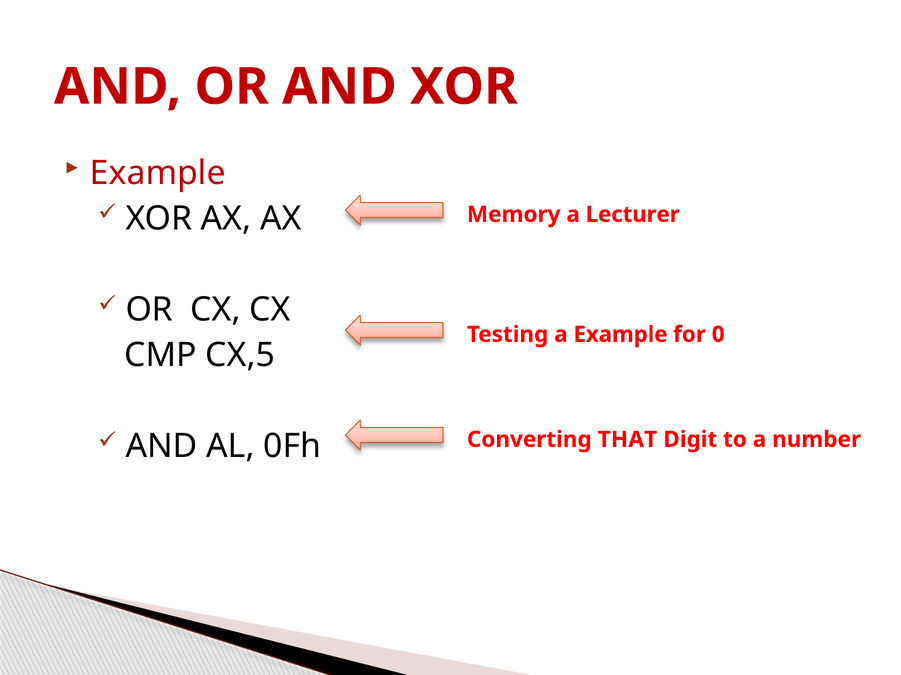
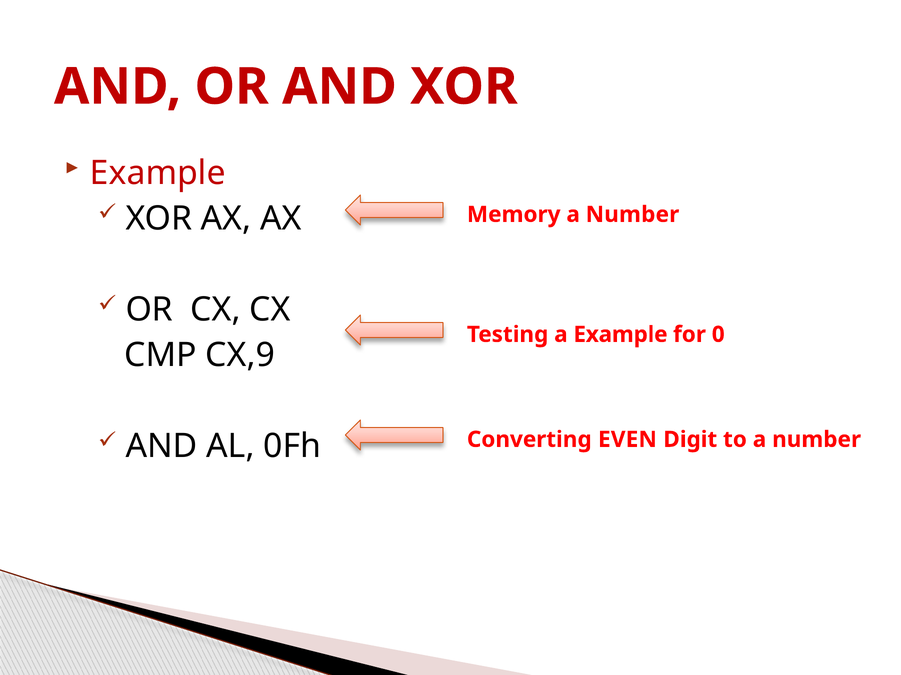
Lecturer: Lecturer -> Number (632, 215)
CX,5: CX,5 -> CX,9 (240, 355)
THAT: THAT -> EVEN (627, 440)
